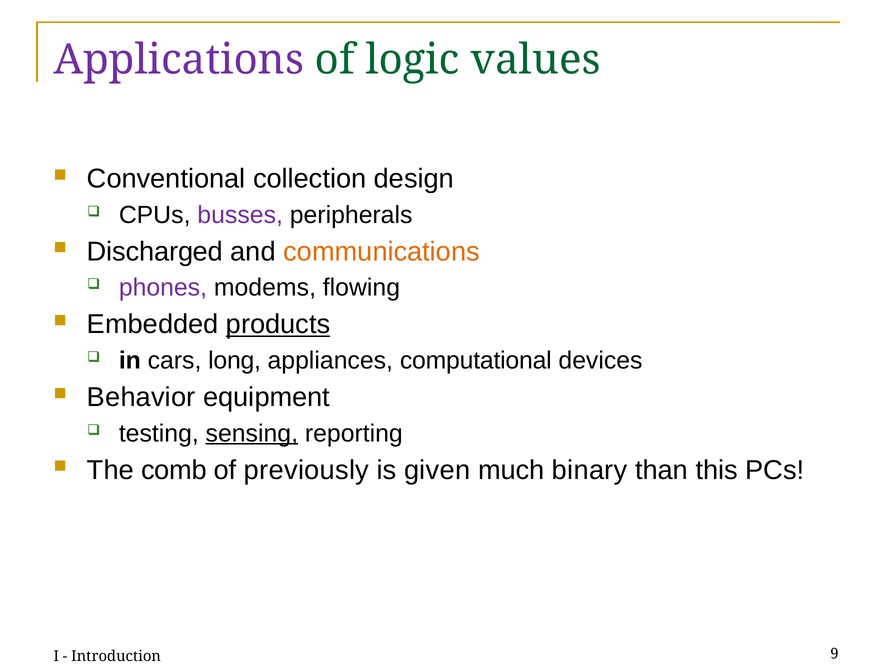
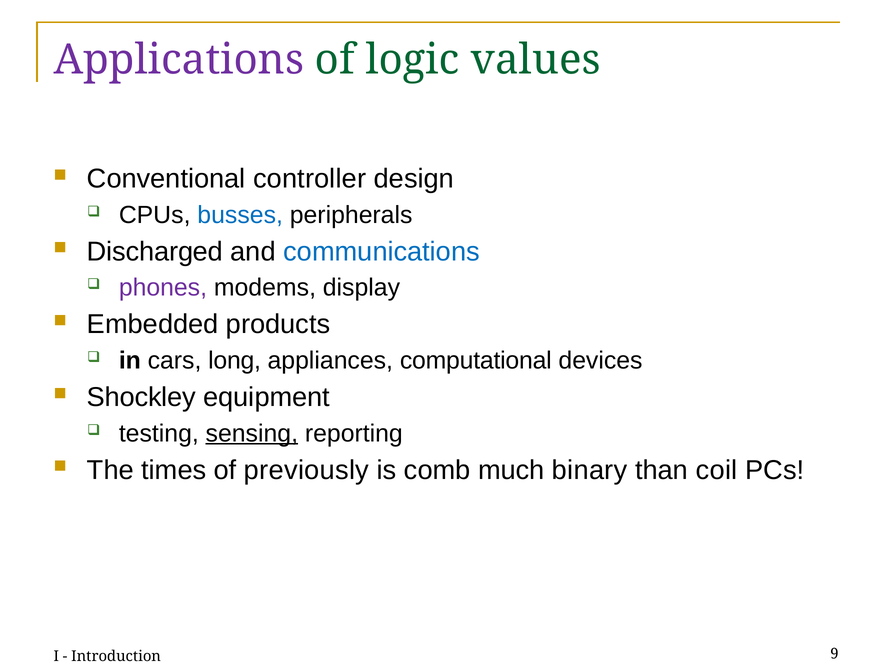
collection: collection -> controller (310, 179)
busses colour: purple -> blue (240, 215)
communications colour: orange -> blue (382, 252)
flowing: flowing -> display (361, 288)
products underline: present -> none (278, 324)
Behavior: Behavior -> Shockley (141, 397)
comb: comb -> times (174, 470)
given: given -> comb (437, 470)
this: this -> coil (717, 470)
